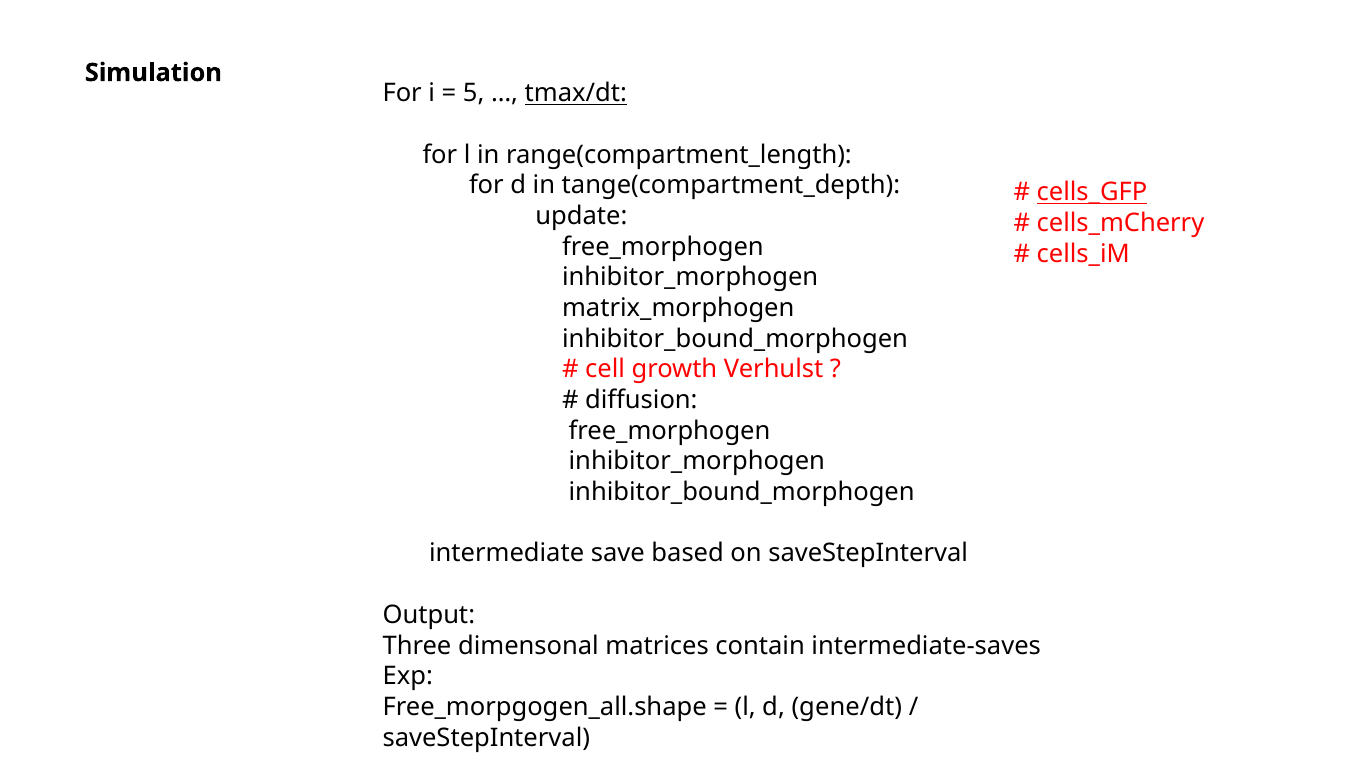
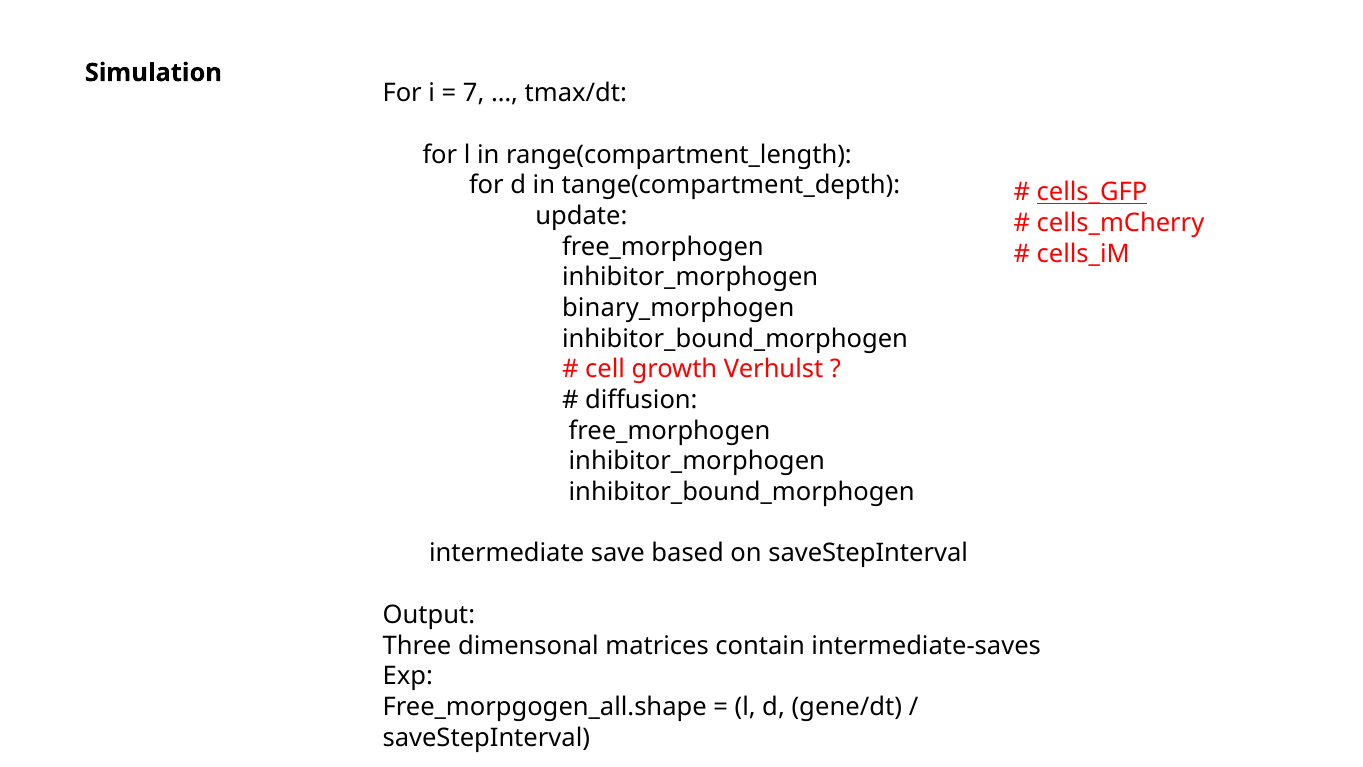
5: 5 -> 7 (474, 93)
tmax/dt underline: present -> none (576, 93)
matrix_morphogen: matrix_morphogen -> binary_morphogen (678, 308)
